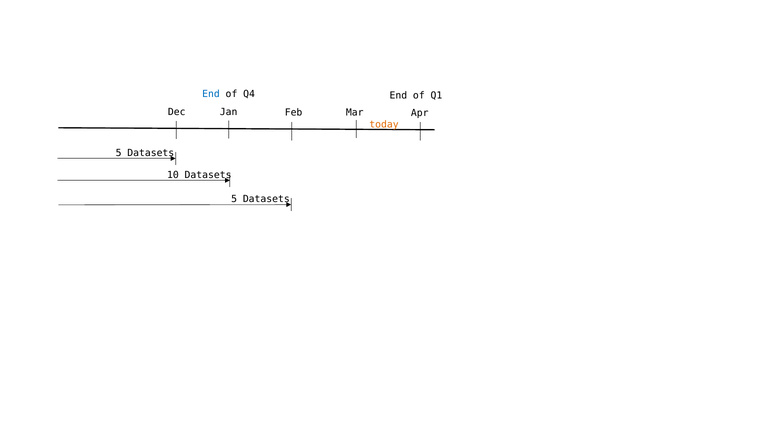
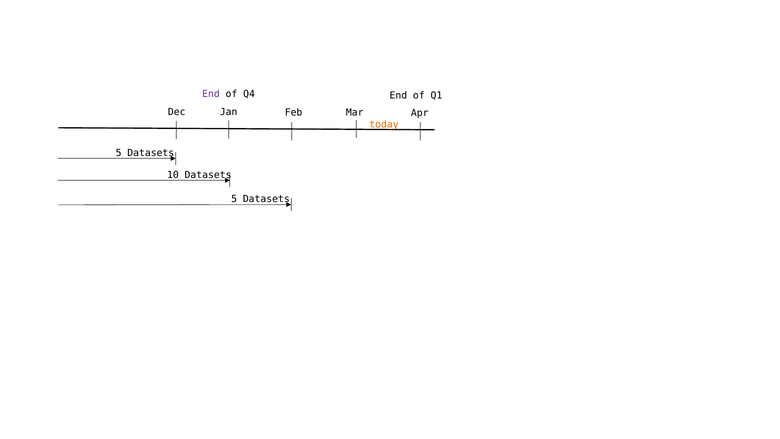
End colour: blue -> purple (211, 94)
